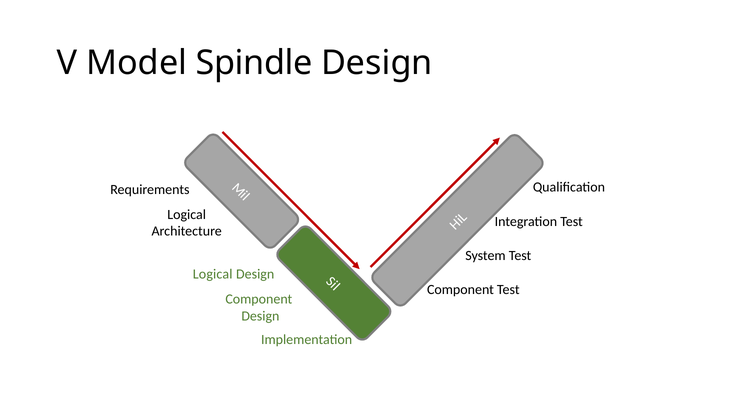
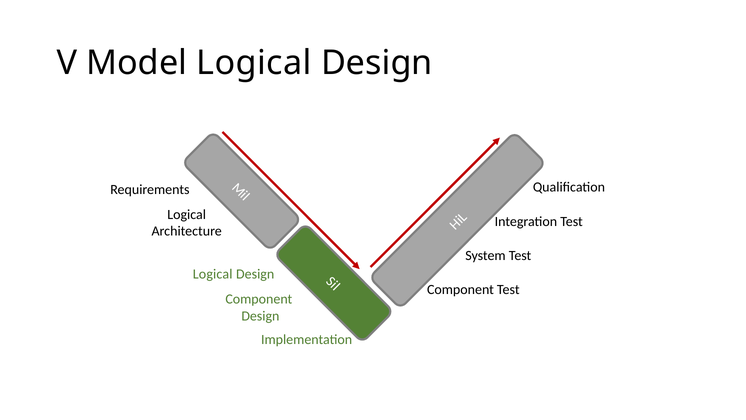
Model Spindle: Spindle -> Logical (254, 63)
